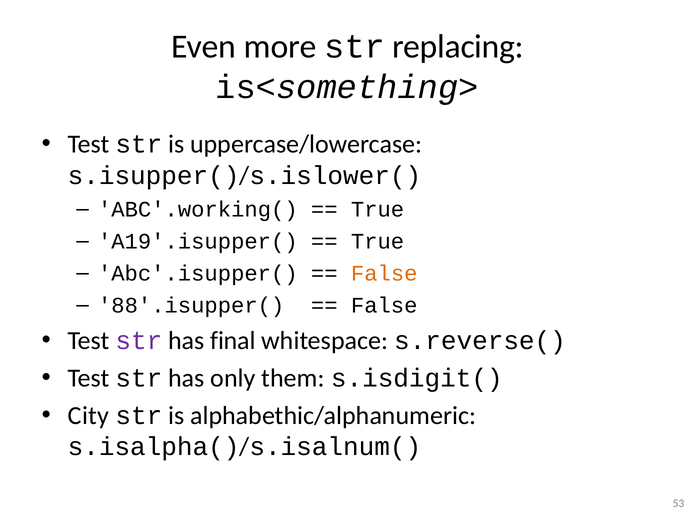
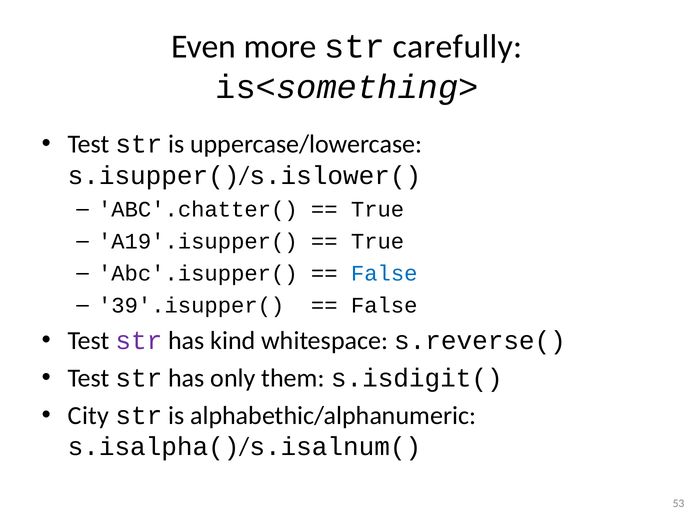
replacing: replacing -> carefully (458, 47)
ABC'.working(: ABC'.working( -> ABC'.chatter( (198, 210)
False colour: orange -> blue (384, 274)
88'.isupper(: 88'.isupper( -> 39'.isupper( (191, 306)
final: final -> kind (233, 341)
